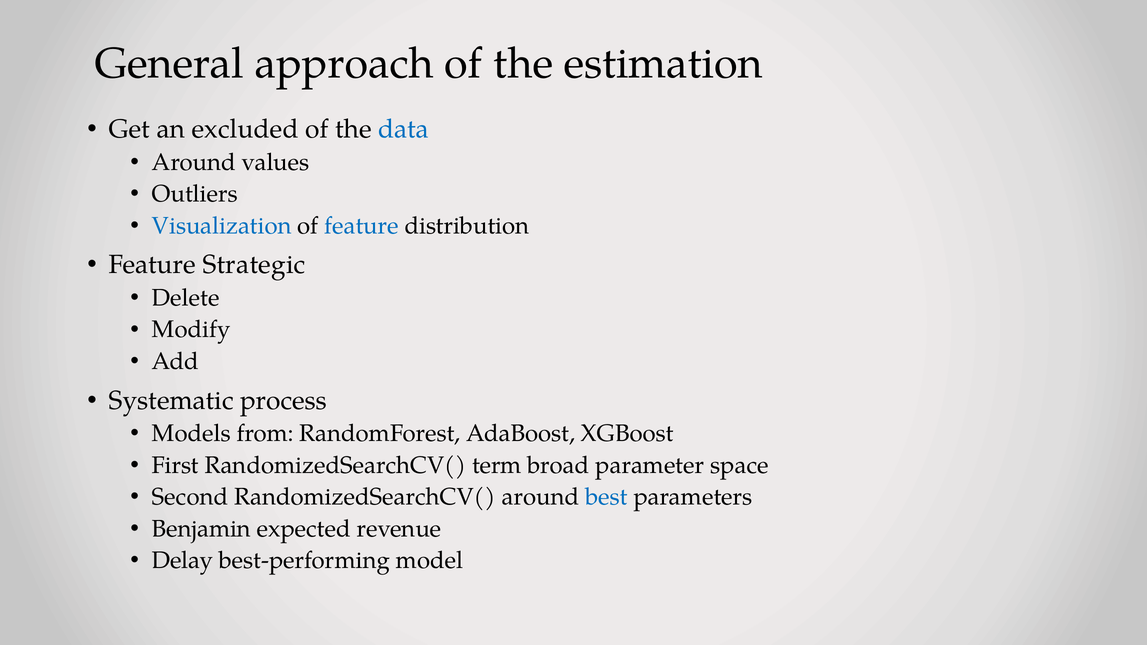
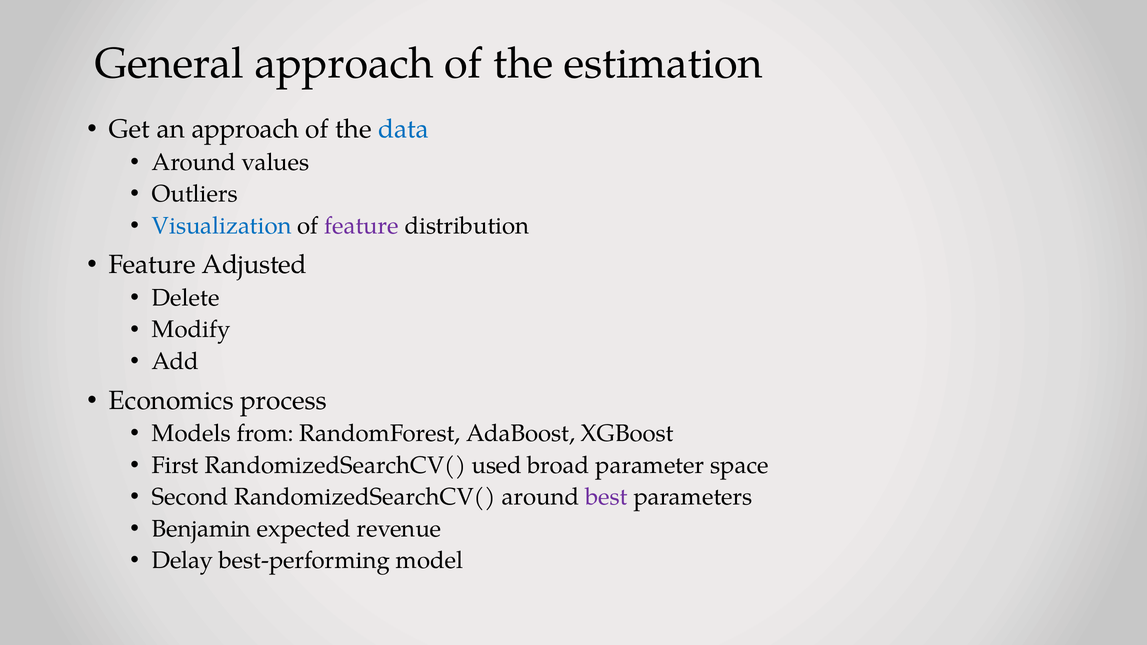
an excluded: excluded -> approach (245, 129)
feature colour: blue -> purple (362, 226)
Strategic: Strategic -> Adjusted (254, 265)
Systematic: Systematic -> Economics (171, 400)
term: term -> used (497, 465)
best colour: blue -> purple (606, 497)
